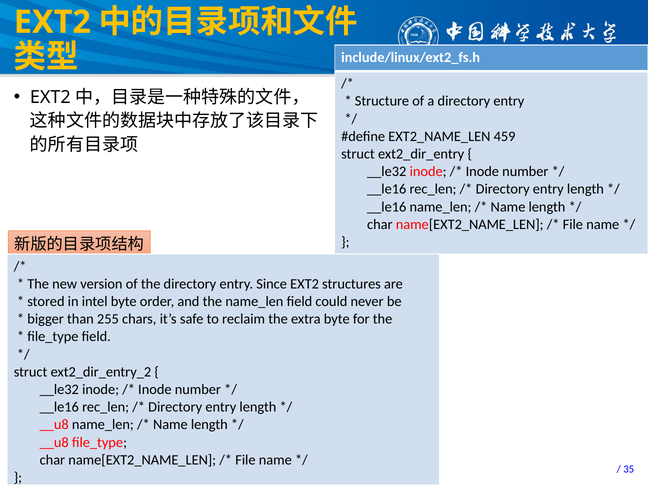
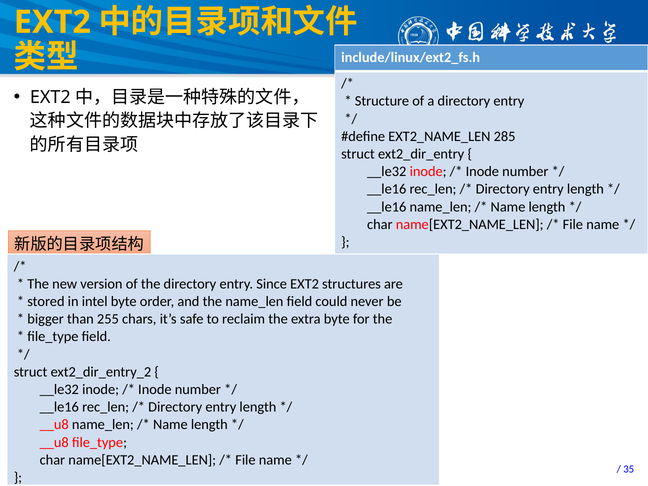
459: 459 -> 285 (505, 136)
